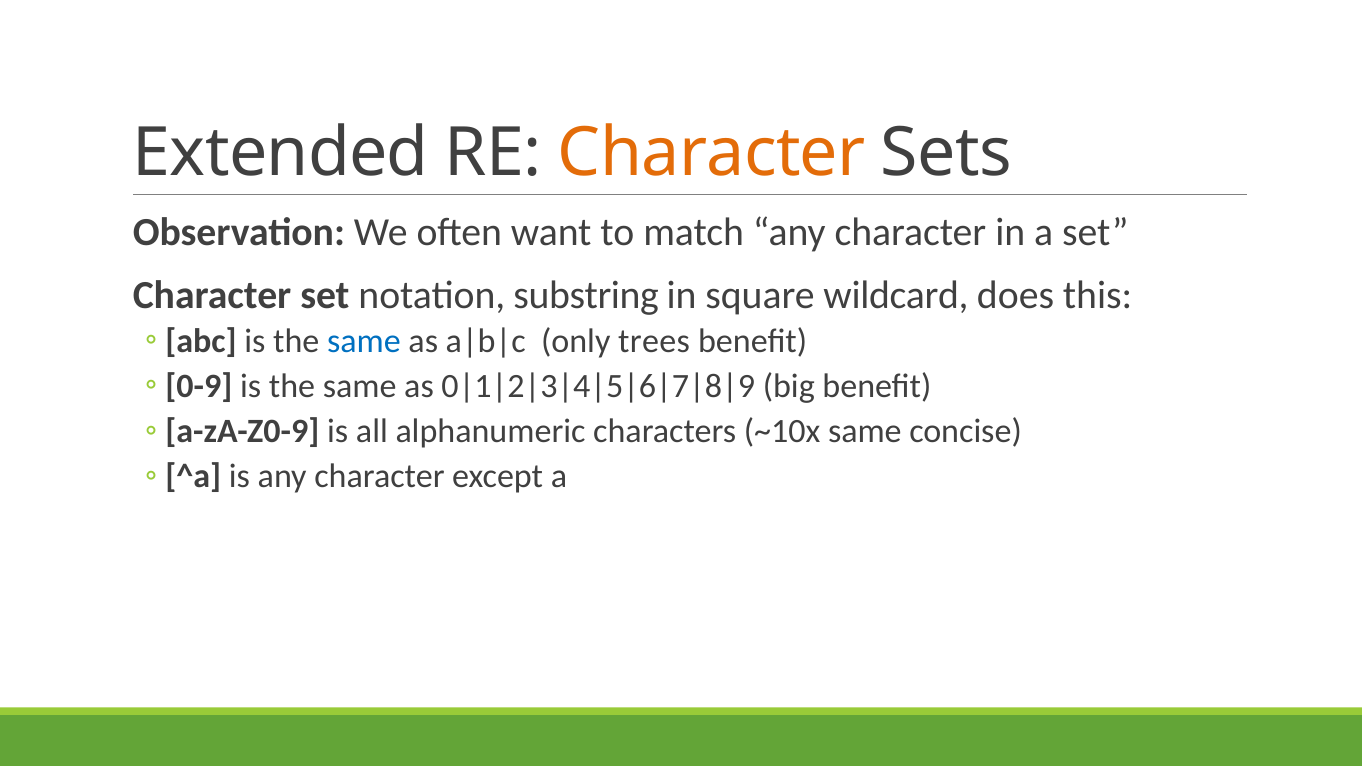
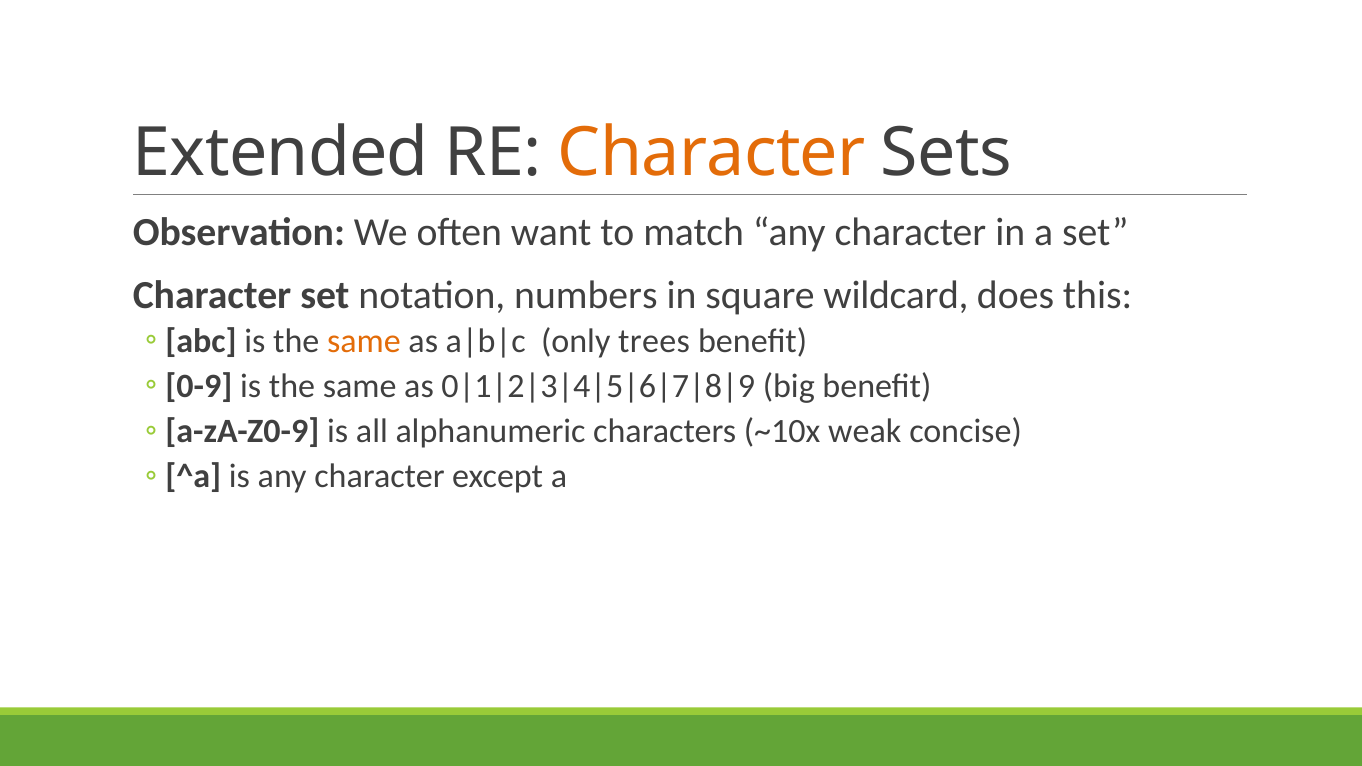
substring: substring -> numbers (586, 295)
same colour: blue -> orange (364, 341)
~10x same: same -> weak (865, 431)
